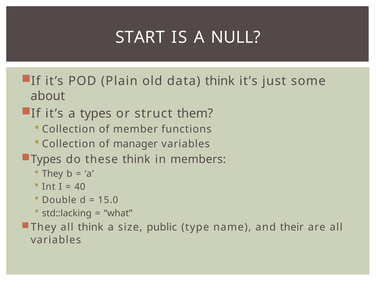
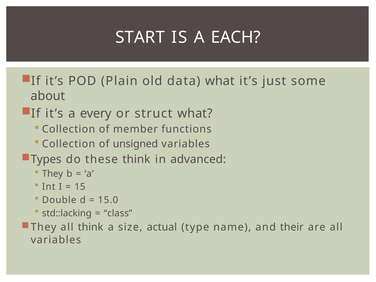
NULL: NULL -> EACH (236, 37)
data think: think -> what (220, 81)
a types: types -> every (96, 114)
struct them: them -> what (195, 114)
manager: manager -> unsigned (135, 144)
members: members -> advanced (198, 159)
40: 40 -> 15 (80, 187)
what: what -> class (118, 213)
public: public -> actual (162, 227)
